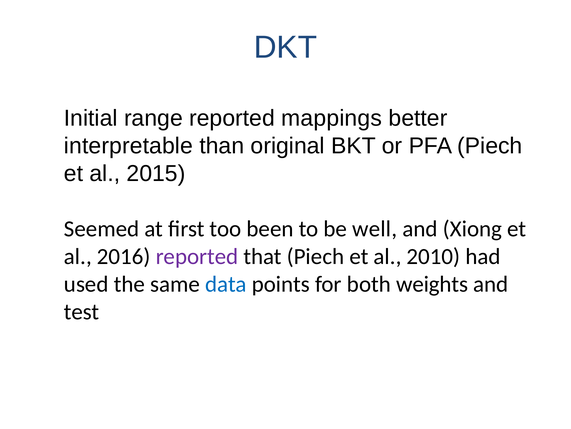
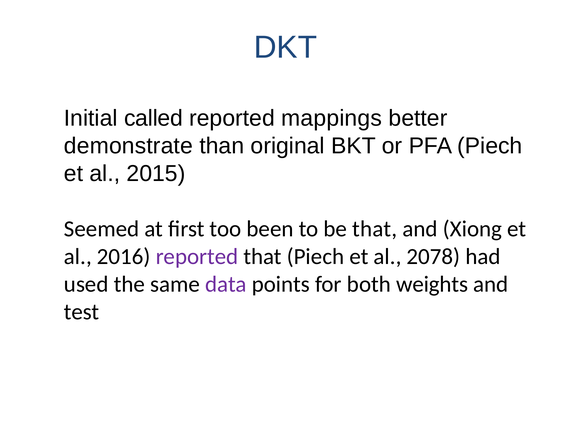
range: range -> called (154, 118)
interpretable: interpretable -> demonstrate (128, 146)
be well: well -> that (375, 229)
2010: 2010 -> 2078 (433, 256)
data colour: blue -> purple (226, 284)
